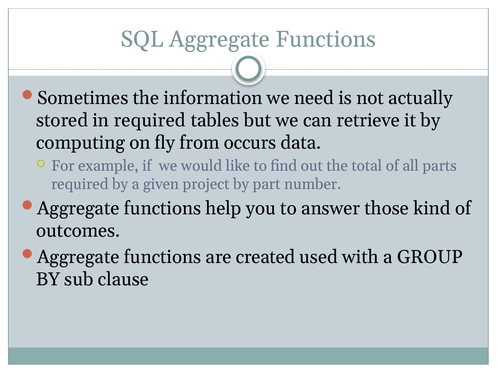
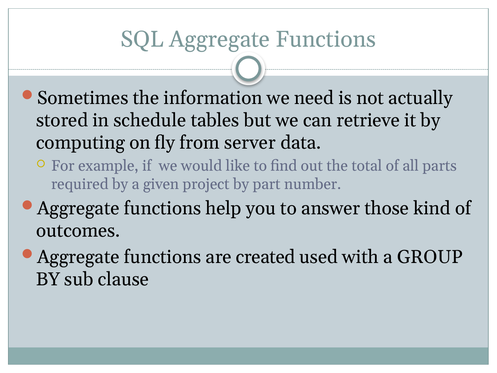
in required: required -> schedule (150, 120)
occurs: occurs -> server (250, 143)
